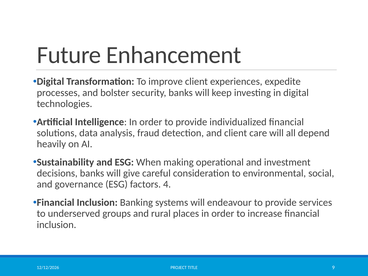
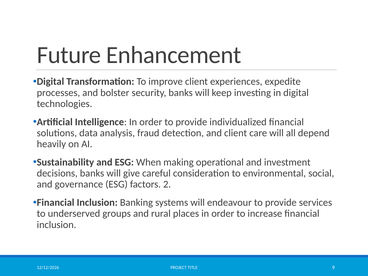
4: 4 -> 2 (167, 184)
